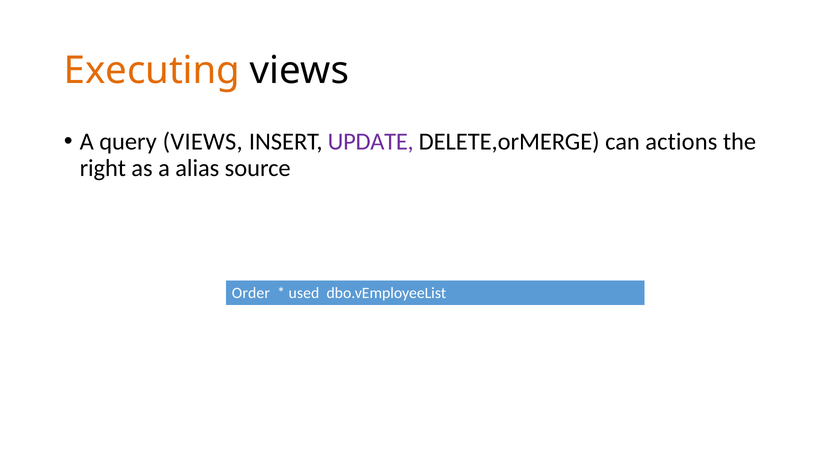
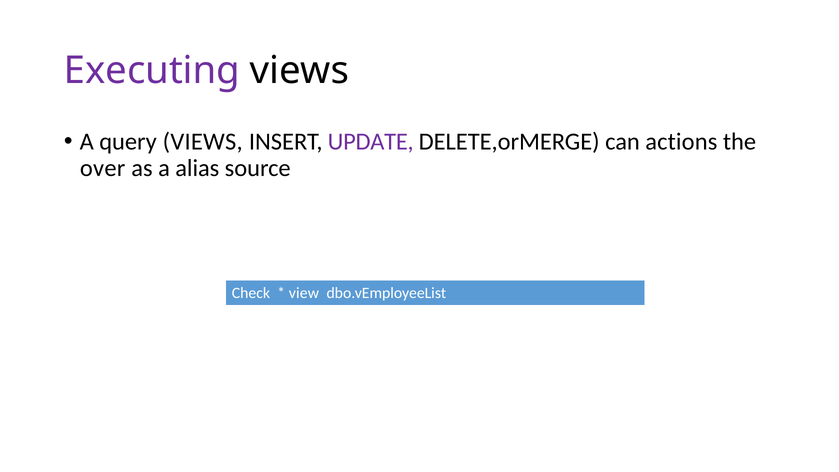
Executing colour: orange -> purple (152, 70)
right: right -> over (103, 168)
Order: Order -> Check (251, 293)
used: used -> view (304, 293)
